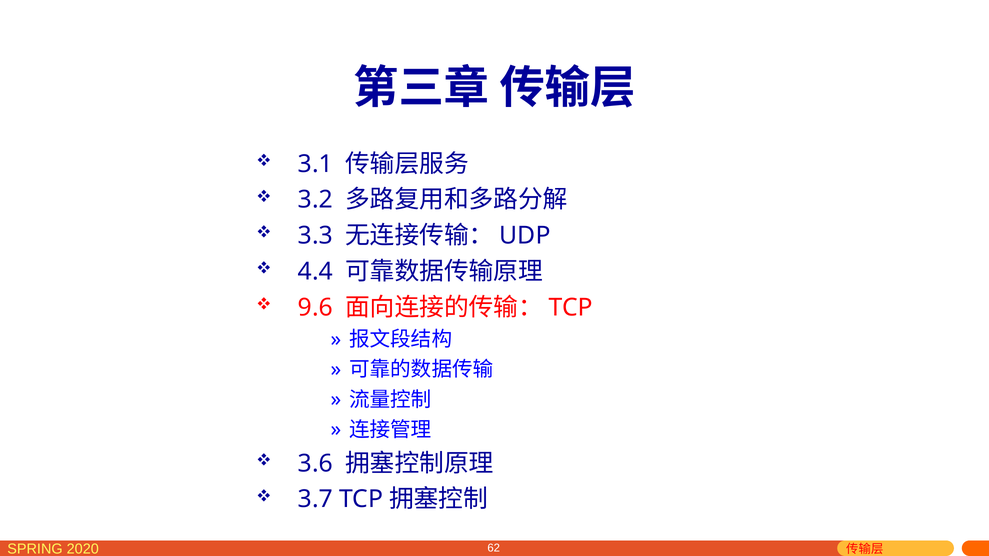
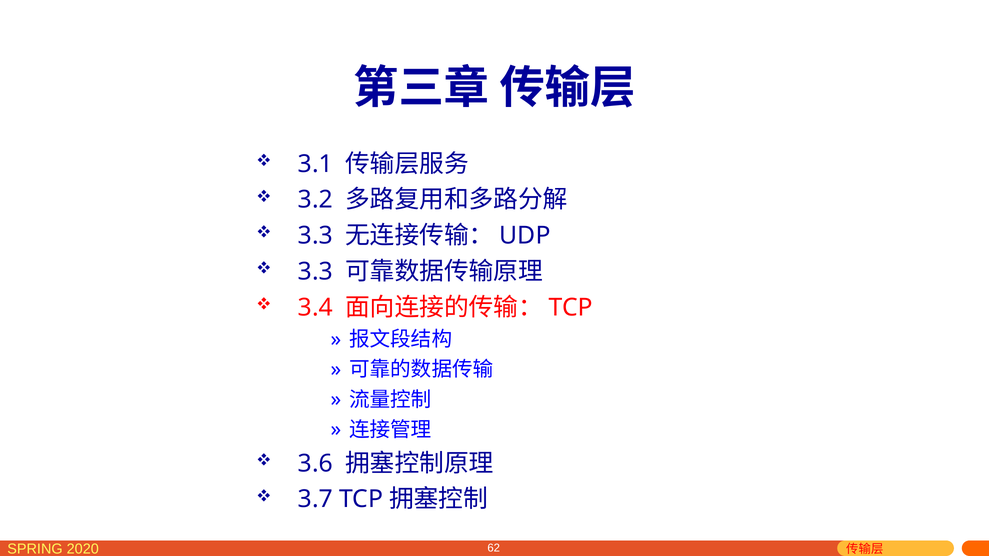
4.4: 4.4 -> 3.3 (315, 272)
9.6: 9.6 -> 3.4 (315, 308)
